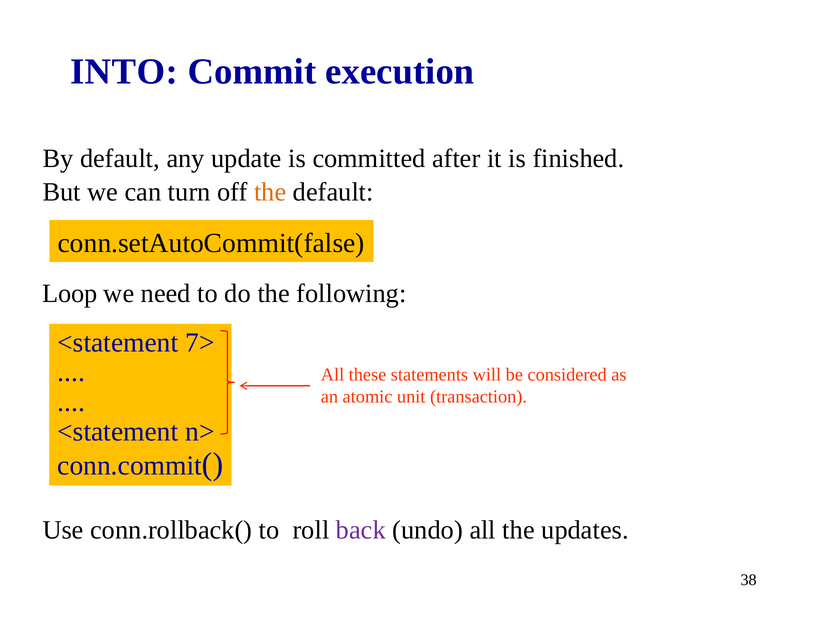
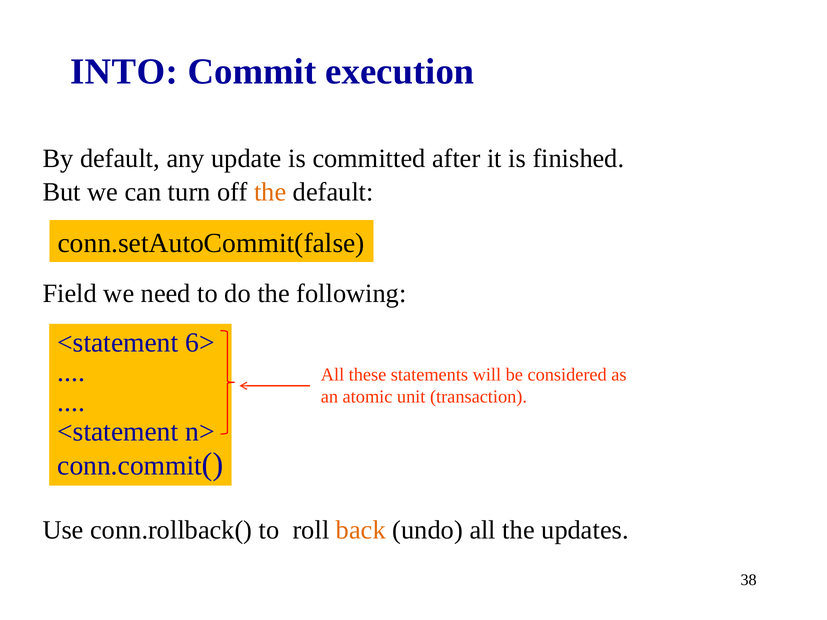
Loop: Loop -> Field (70, 294)
7>: 7> -> 6> (200, 343)
back colour: purple -> orange (361, 530)
